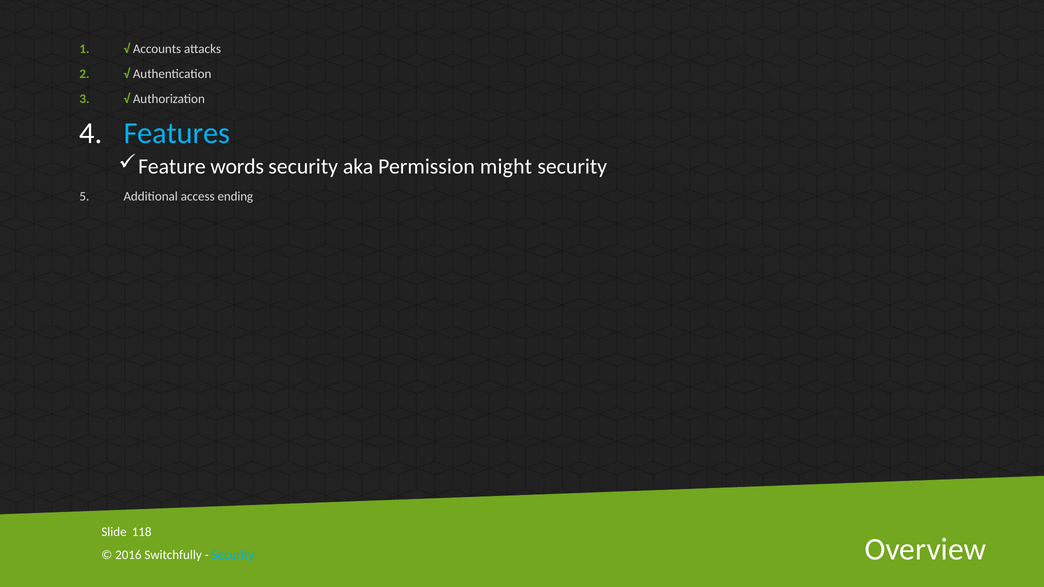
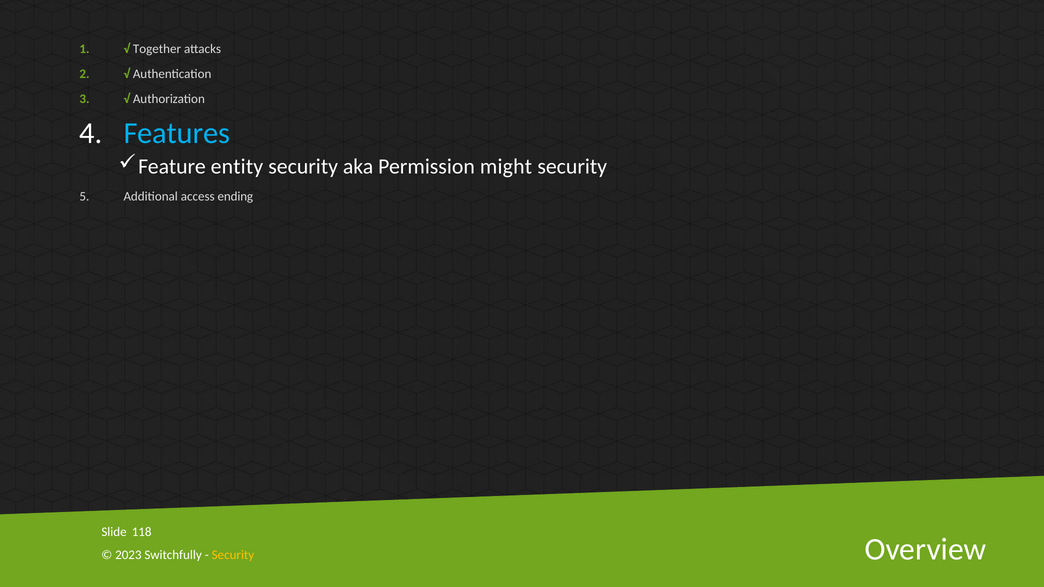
Accounts: Accounts -> Together (157, 49)
words: words -> entity (237, 167)
2016: 2016 -> 2023 (128, 555)
Security colour: light blue -> yellow (233, 555)
